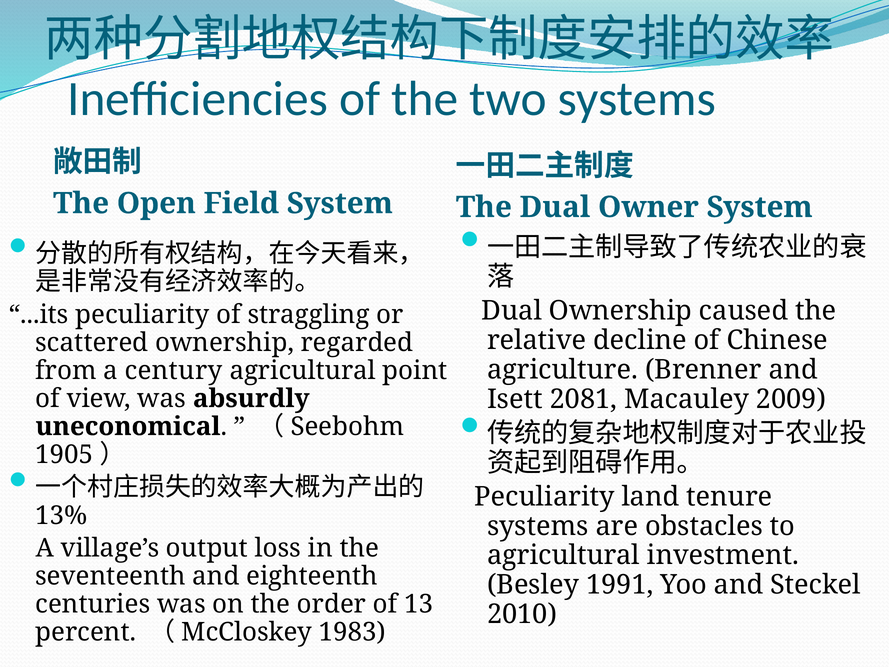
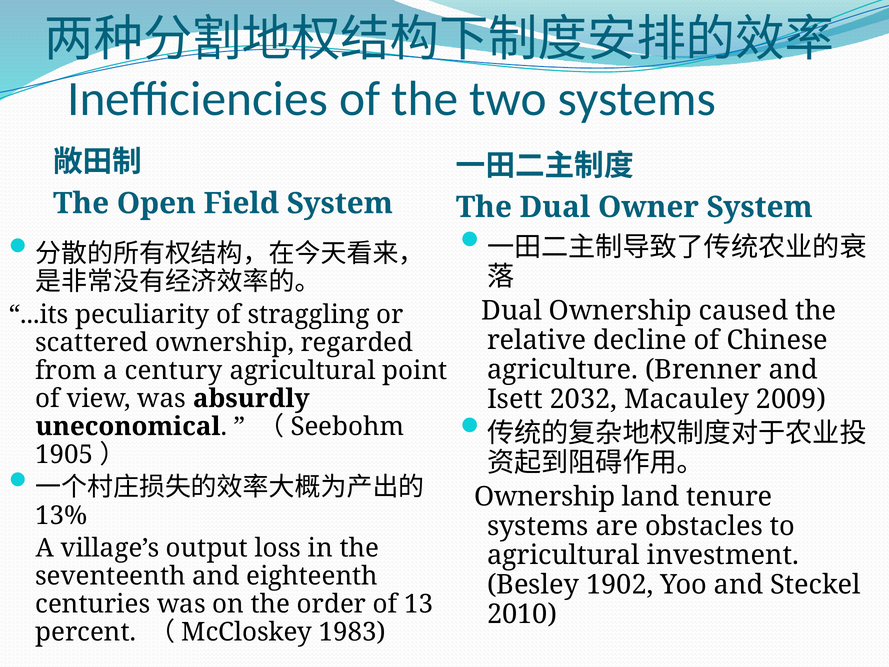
2081: 2081 -> 2032 (583, 399)
Peculiarity: Peculiarity -> Ownership (545, 497)
1991: 1991 -> 1902 (620, 585)
